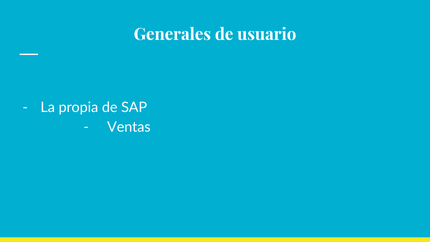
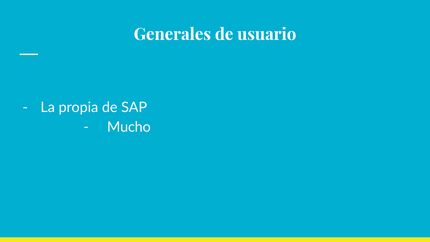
Ventas: Ventas -> Mucho (129, 127)
